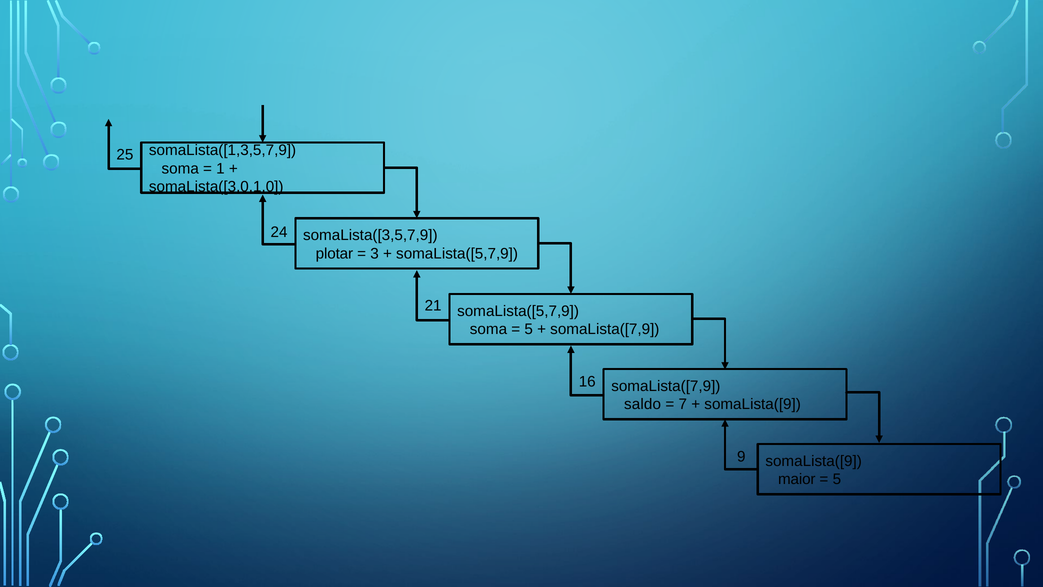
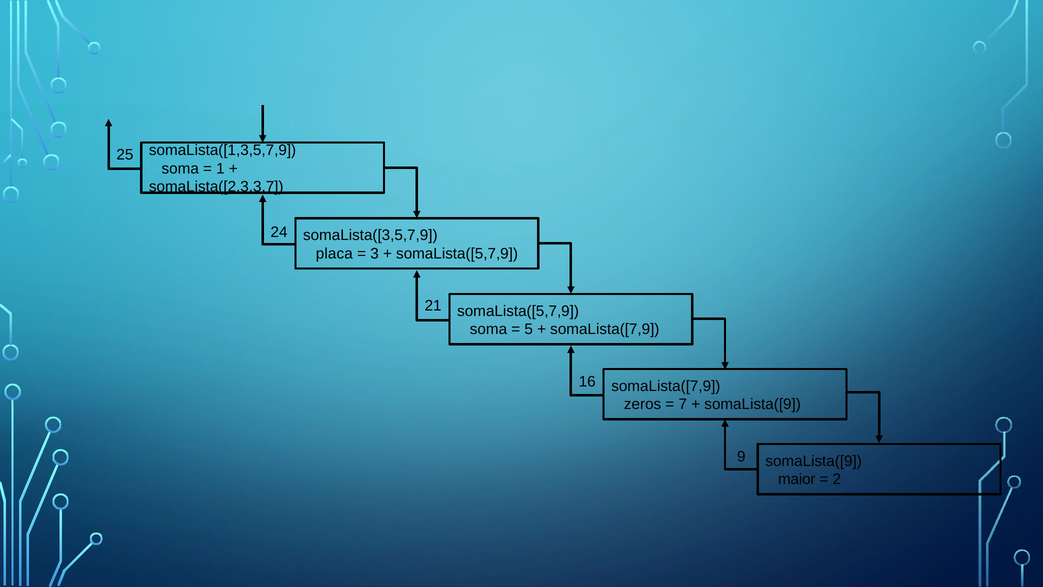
somaLista([3,0,1,0: somaLista([3,0,1,0 -> somaLista([2,3,3,7 (216, 187)
plotar: plotar -> placa (334, 253)
saldo: saldo -> zeros (643, 404)
5: 5 -> 2 (837, 479)
